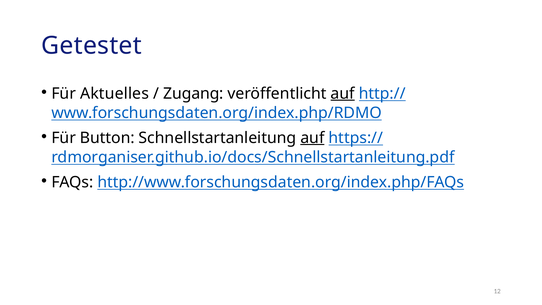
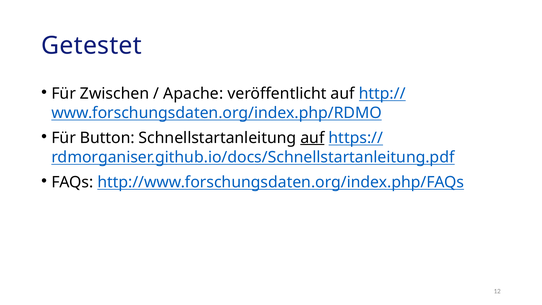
Aktuelles: Aktuelles -> Zwischen (115, 93)
Zugang: Zugang -> Apache (193, 93)
auf underline: present -> none (343, 93)
